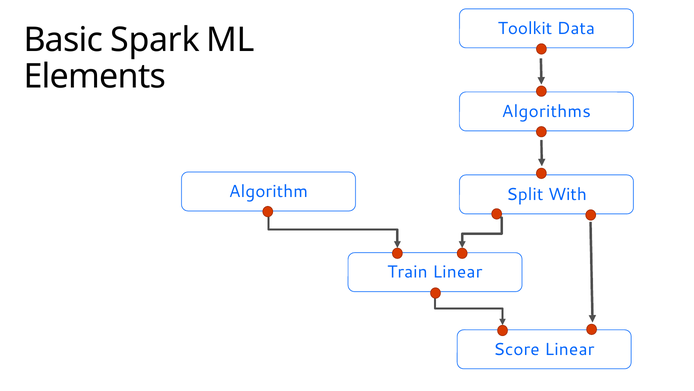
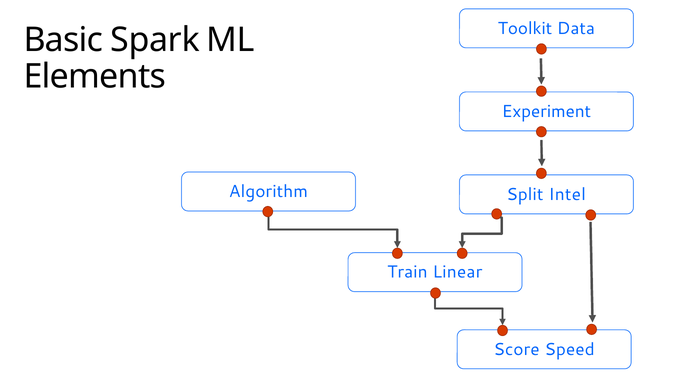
Algorithms: Algorithms -> Experiment (546, 111)
With: With -> Intel (567, 194)
Score Linear: Linear -> Speed (570, 349)
